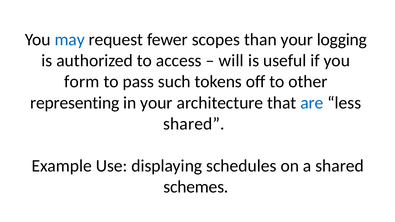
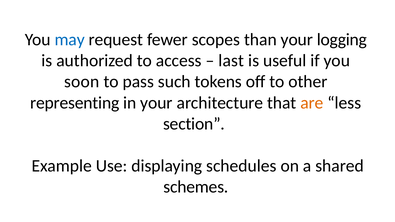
will: will -> last (231, 61)
form: form -> soon (82, 82)
are colour: blue -> orange (312, 103)
shared: shared -> section (194, 124)
